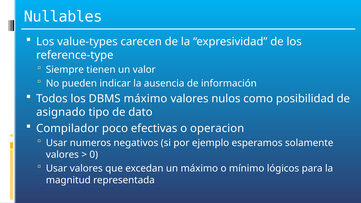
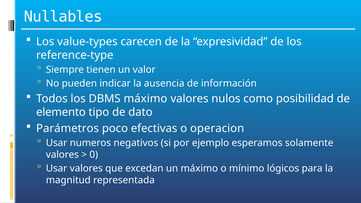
asignado: asignado -> elemento (61, 112)
Compilador: Compilador -> Parámetros (68, 128)
